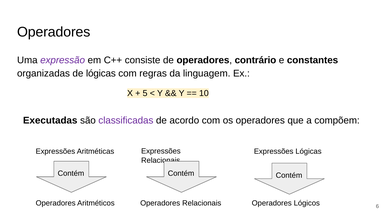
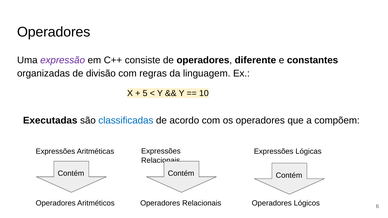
contrário: contrário -> diferente (255, 60)
de lógicas: lógicas -> divisão (101, 74)
classificadas colour: purple -> blue (126, 121)
